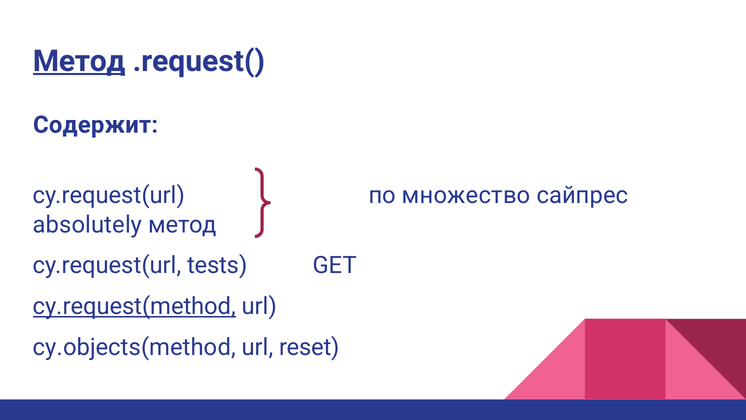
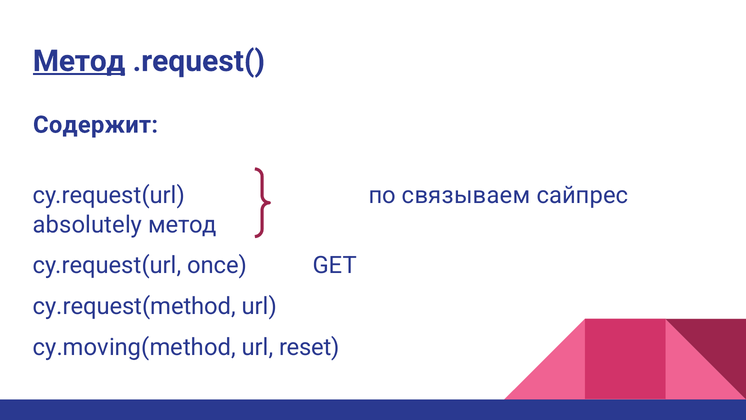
множество: множество -> связываем (466, 195)
tests: tests -> once (217, 265)
cy.request(method underline: present -> none (134, 306)
cy.objects(method: cy.objects(method -> cy.moving(method (134, 347)
